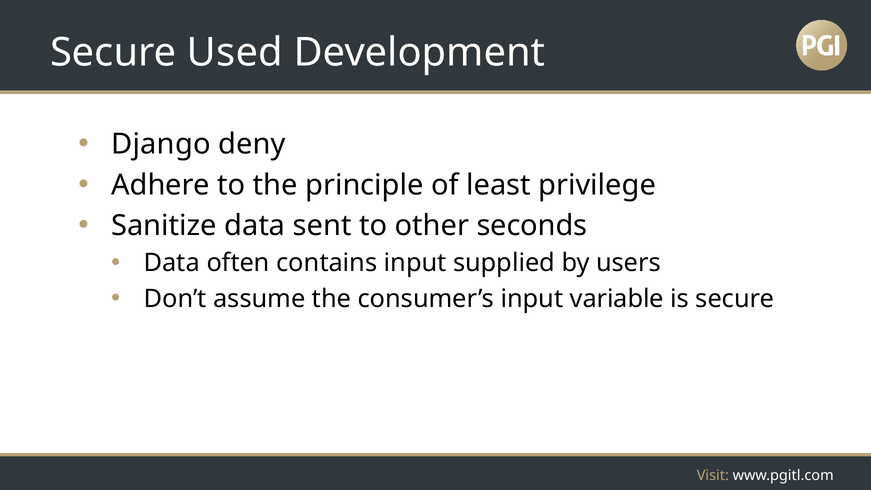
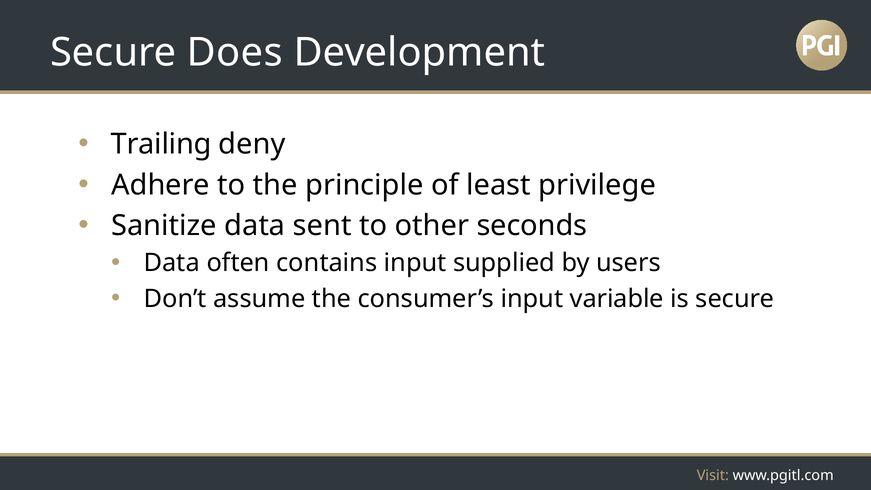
Used: Used -> Does (235, 53)
Django: Django -> Trailing (161, 144)
